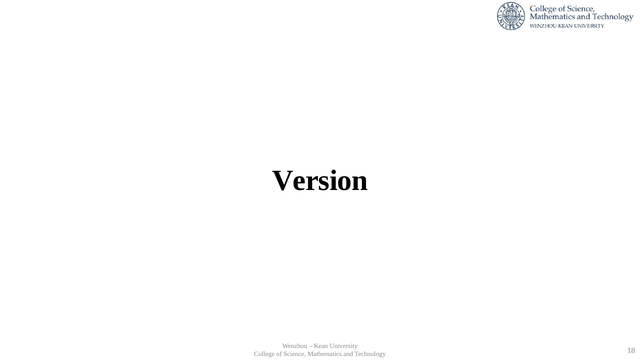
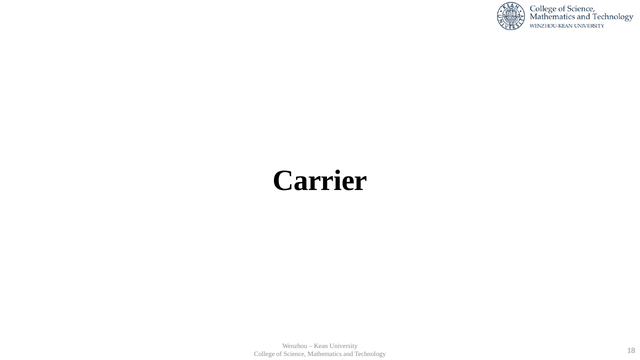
Version: Version -> Carrier (320, 180)
